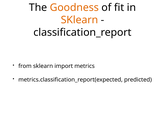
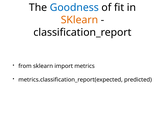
Goodness colour: orange -> blue (74, 8)
